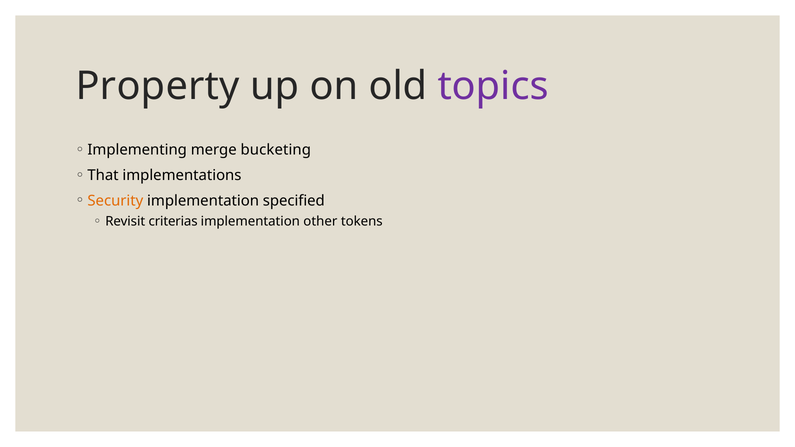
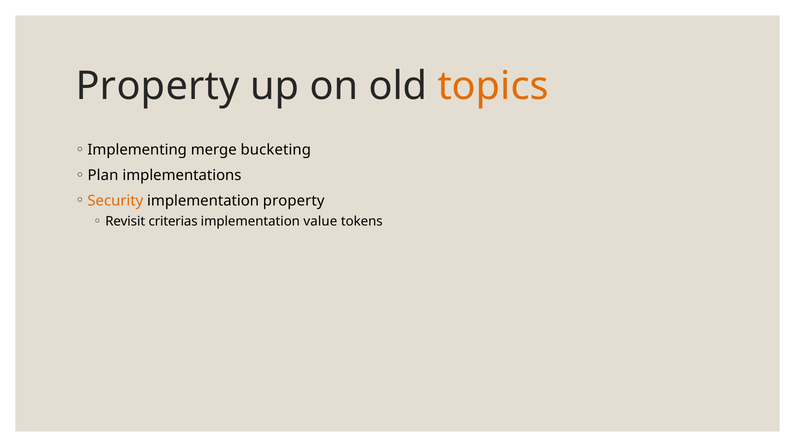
topics colour: purple -> orange (493, 86)
That: That -> Plan (103, 175)
implementation specified: specified -> property (294, 201)
other: other -> value (320, 222)
